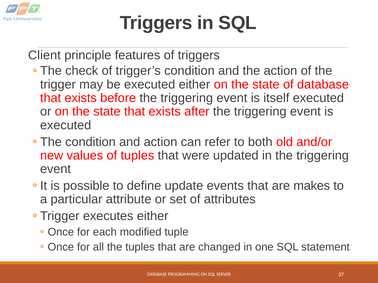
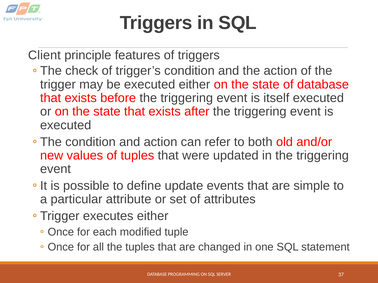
makes: makes -> simple (312, 186)
